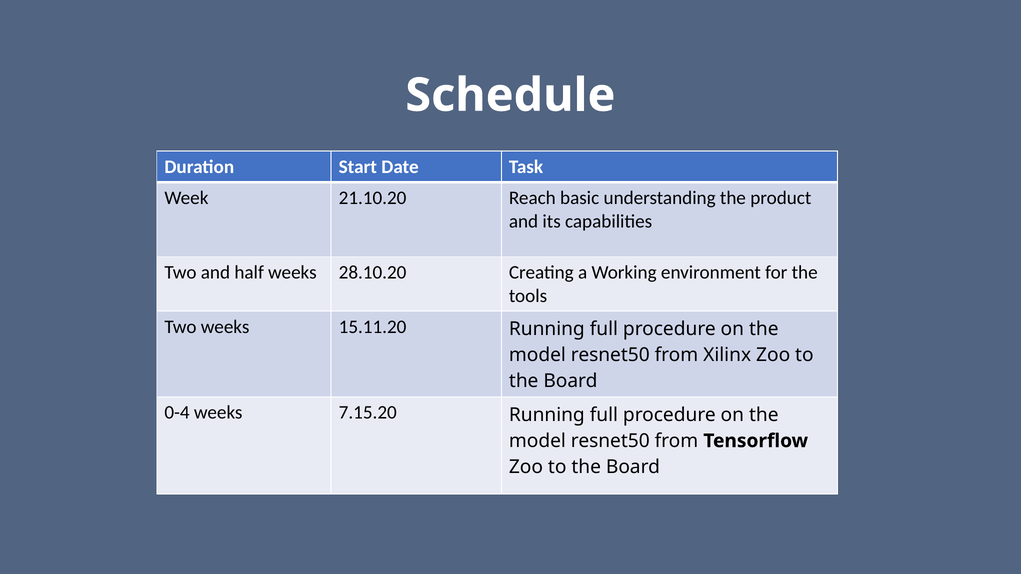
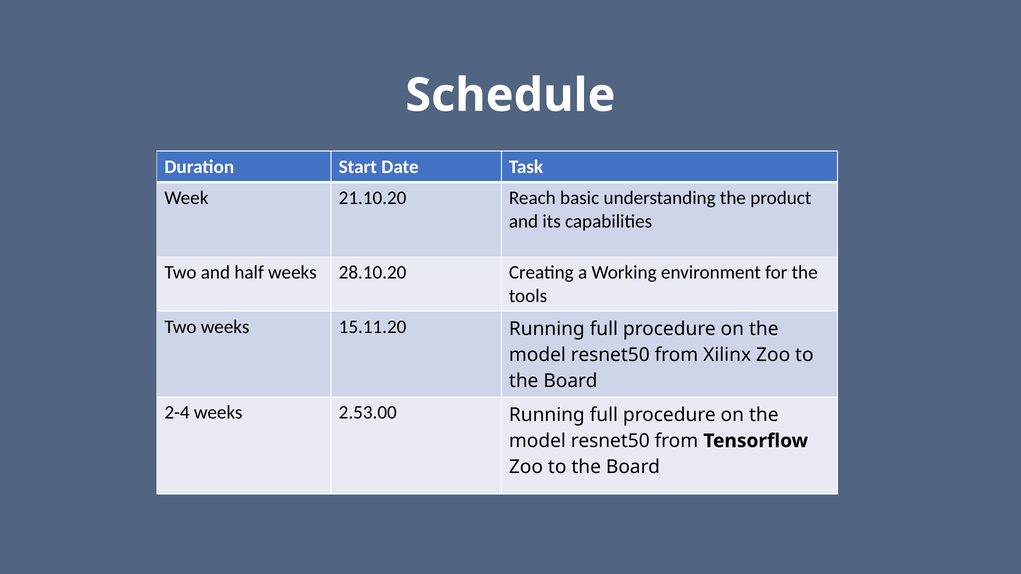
0-4: 0-4 -> 2-4 (177, 413)
7.15.20: 7.15.20 -> 2.53.00 (368, 413)
